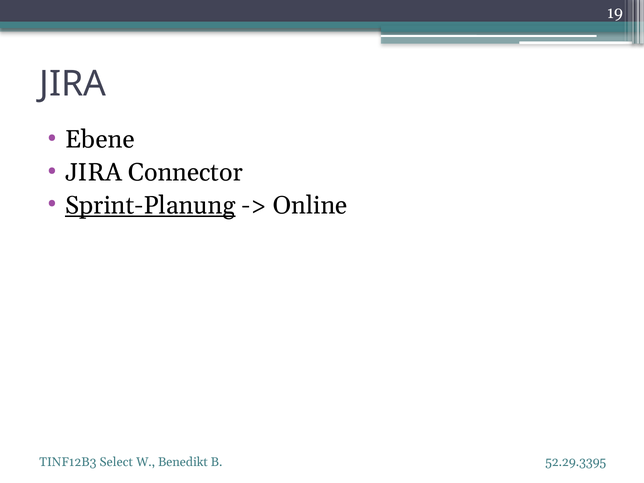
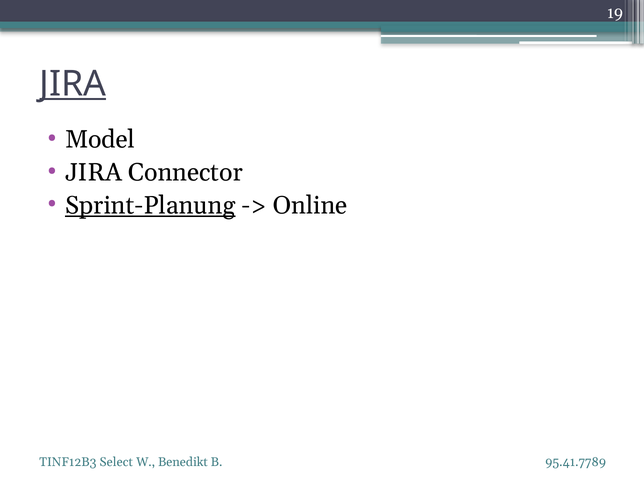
JIRA underline: none -> present (73, 84)
Ebene: Ebene -> Model (100, 140)
52.29.3395: 52.29.3395 -> 95.41.7789 (576, 462)
